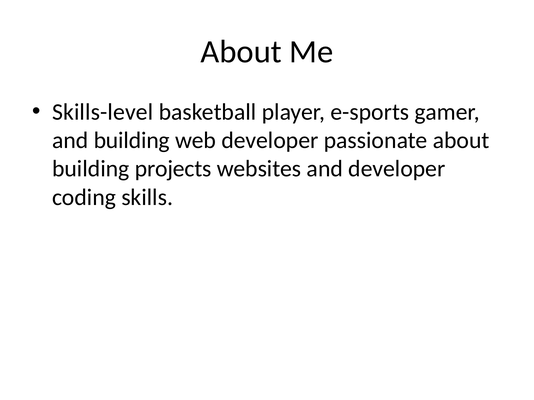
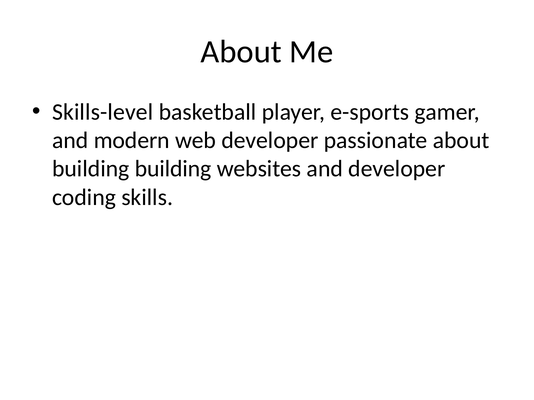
and building: building -> modern (132, 141)
building projects: projects -> building (173, 169)
